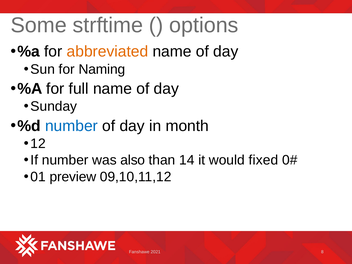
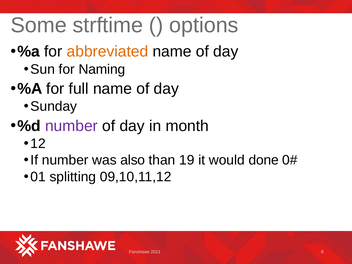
number colour: blue -> purple (71, 126)
14: 14 -> 19 (187, 160)
fixed: fixed -> done (264, 160)
preview: preview -> splitting (73, 177)
